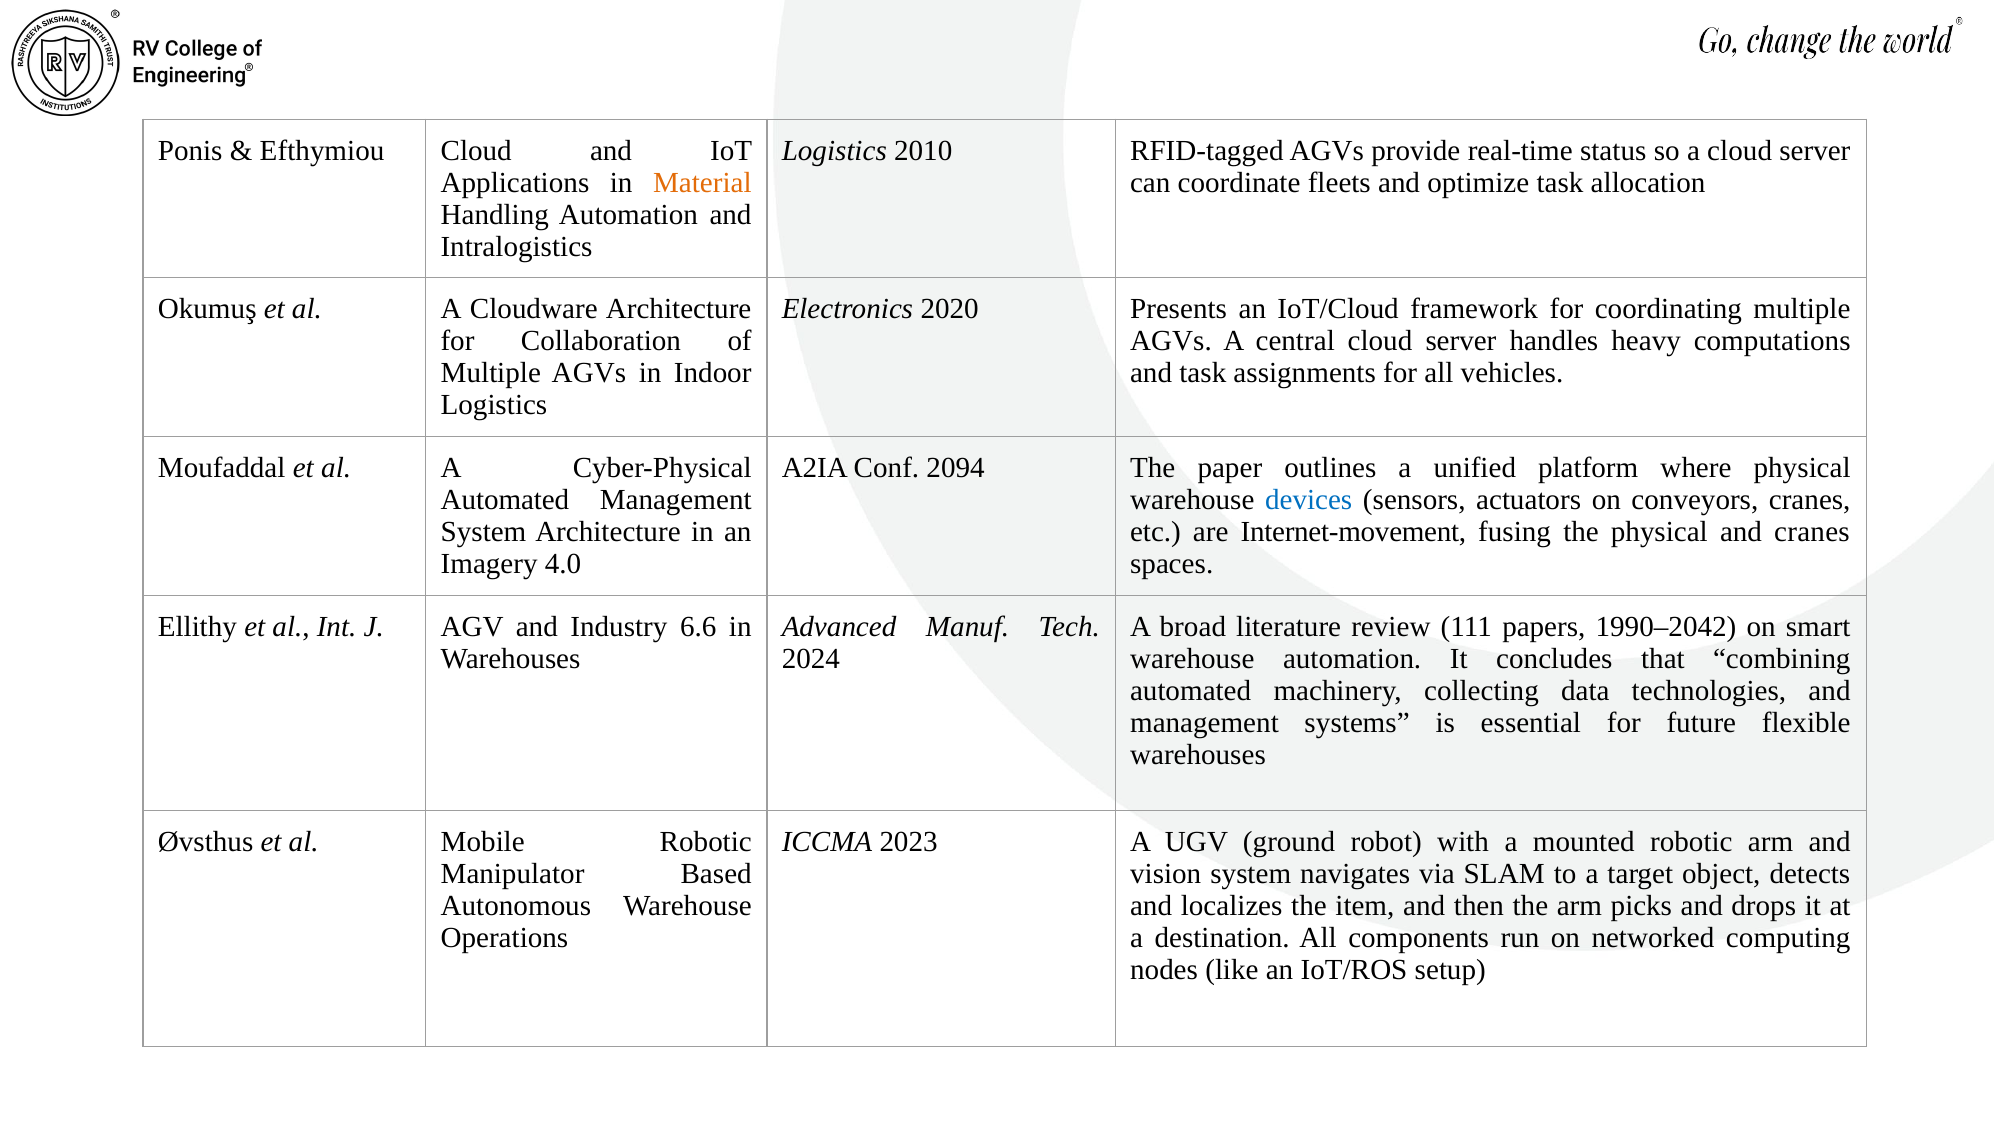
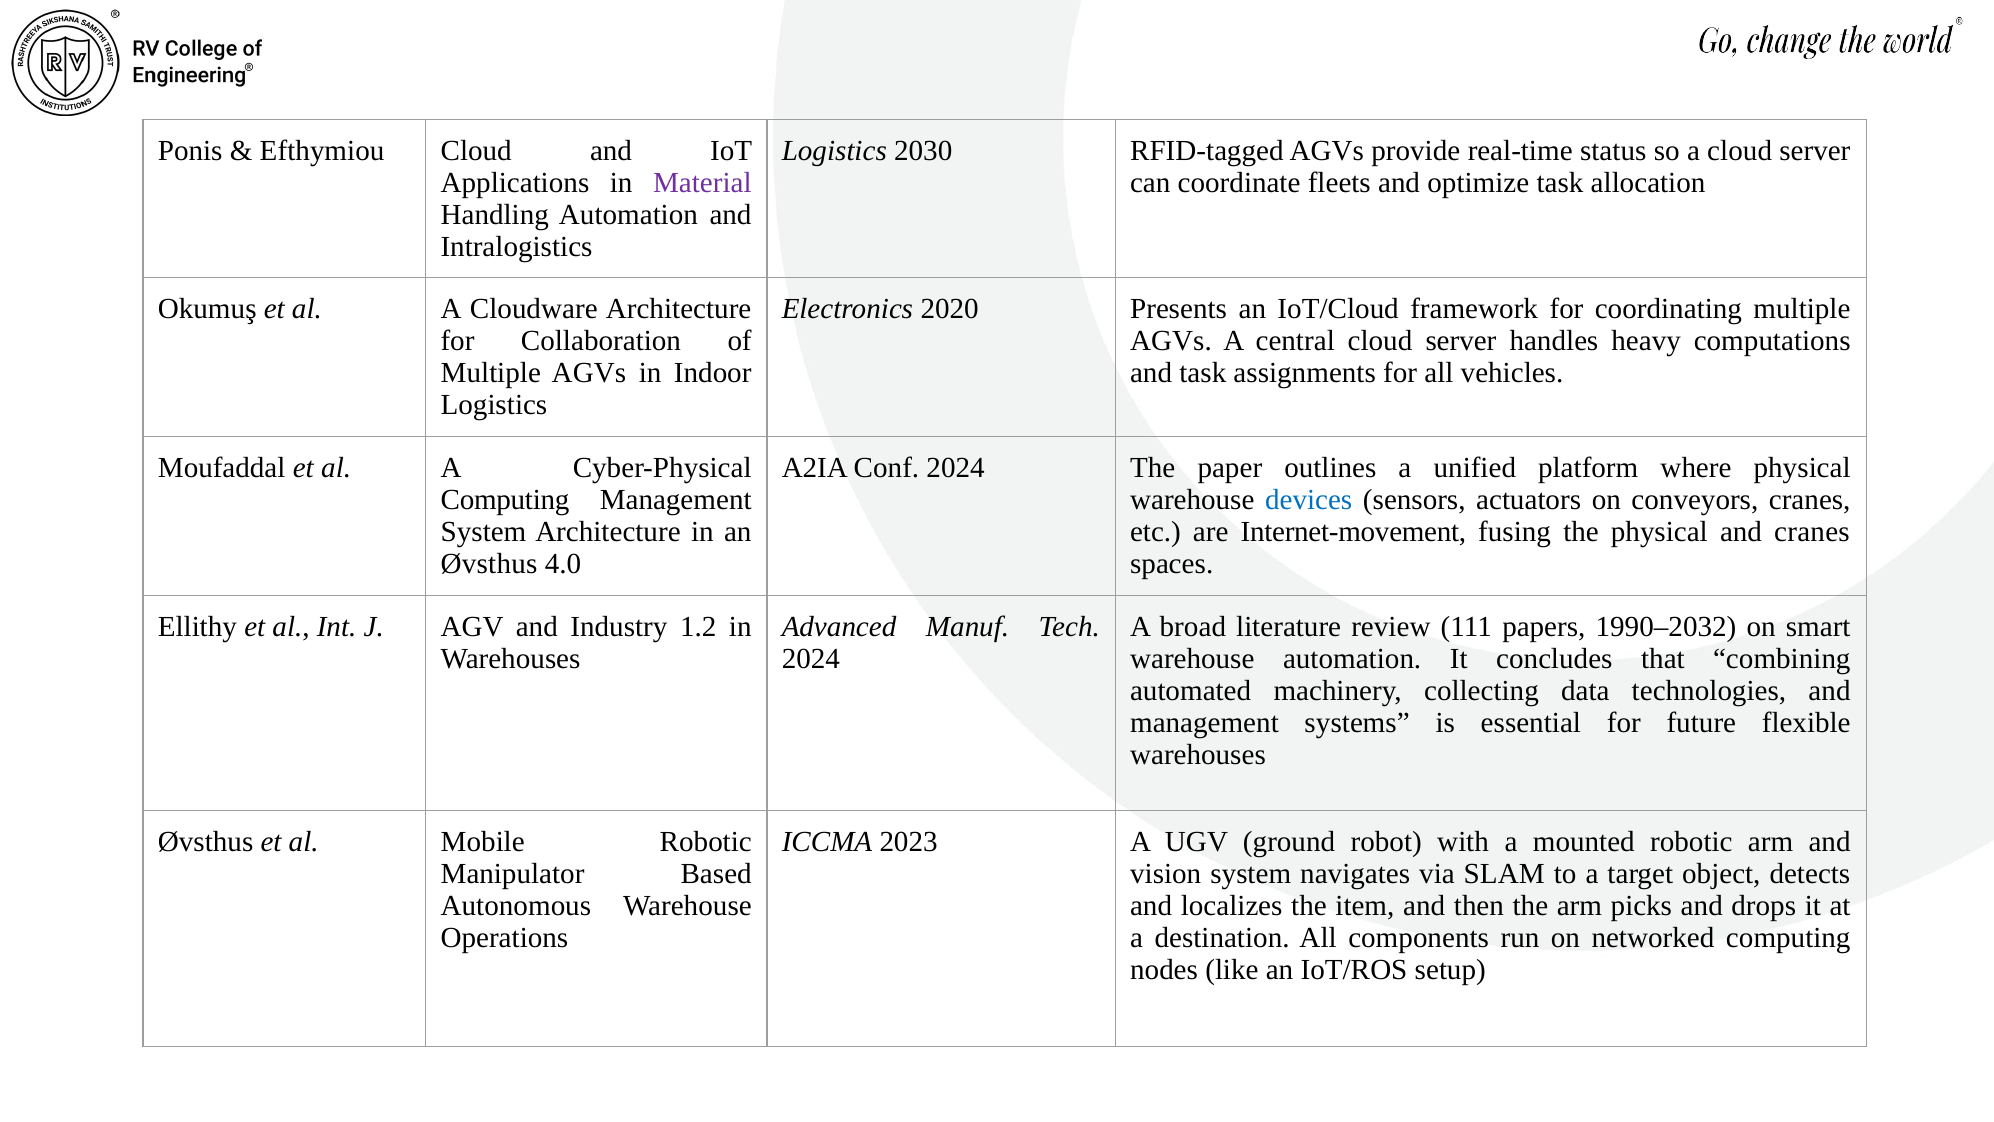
2010: 2010 -> 2030 (923, 150)
Material colour: orange -> purple (702, 183)
Conf 2094: 2094 -> 2024 (956, 467)
Automated: Automated -> Computing (505, 499)
Imagery: Imagery -> Øvsthus (489, 564)
6.6: 6.6 -> 1.2 (698, 626)
1990–2042: 1990–2042 -> 1990–2032 (1666, 626)
